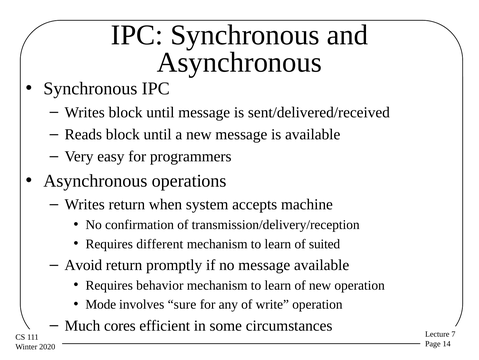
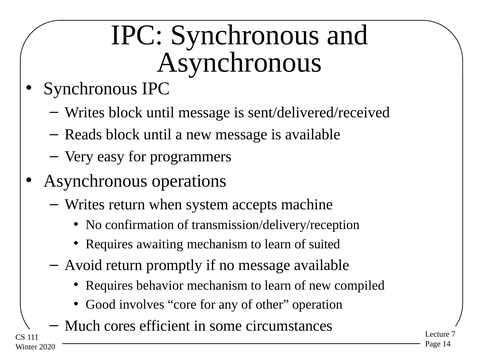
different: different -> awaiting (160, 243)
new operation: operation -> compiled (360, 285)
Mode: Mode -> Good (101, 304)
sure: sure -> core (182, 304)
write: write -> other (272, 304)
